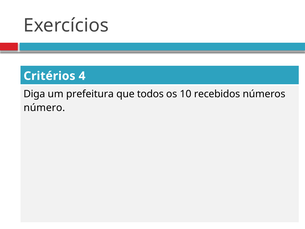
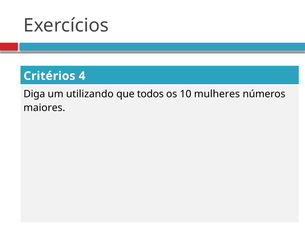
prefeitura: prefeitura -> utilizando (90, 94)
recebidos: recebidos -> mulheres (217, 94)
número: número -> maiores (44, 108)
